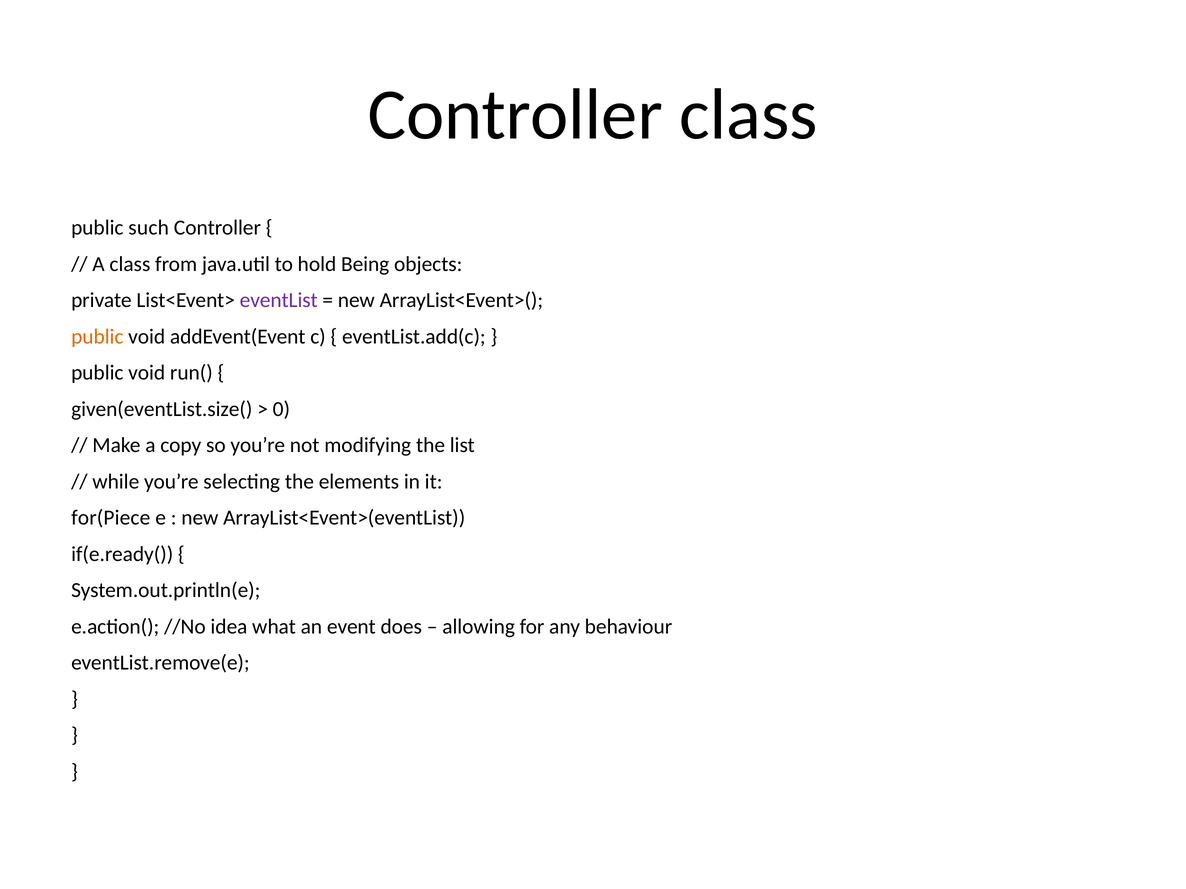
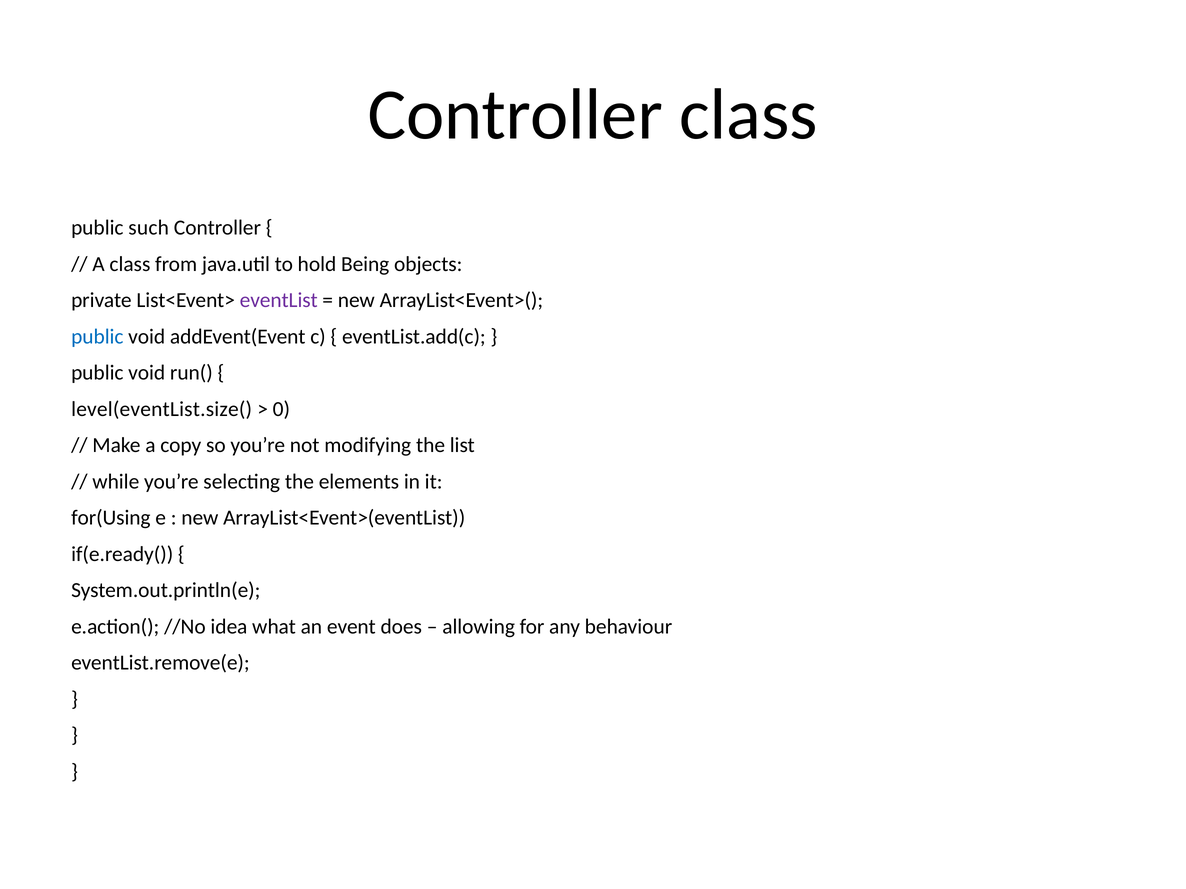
public colour: orange -> blue (97, 337)
given(eventList.size(: given(eventList.size( -> level(eventList.size( (162, 409)
for(Piece: for(Piece -> for(Using (111, 518)
